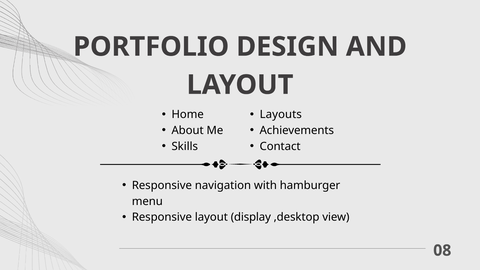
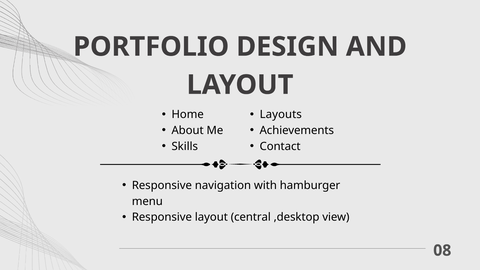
display: display -> central (251, 217)
